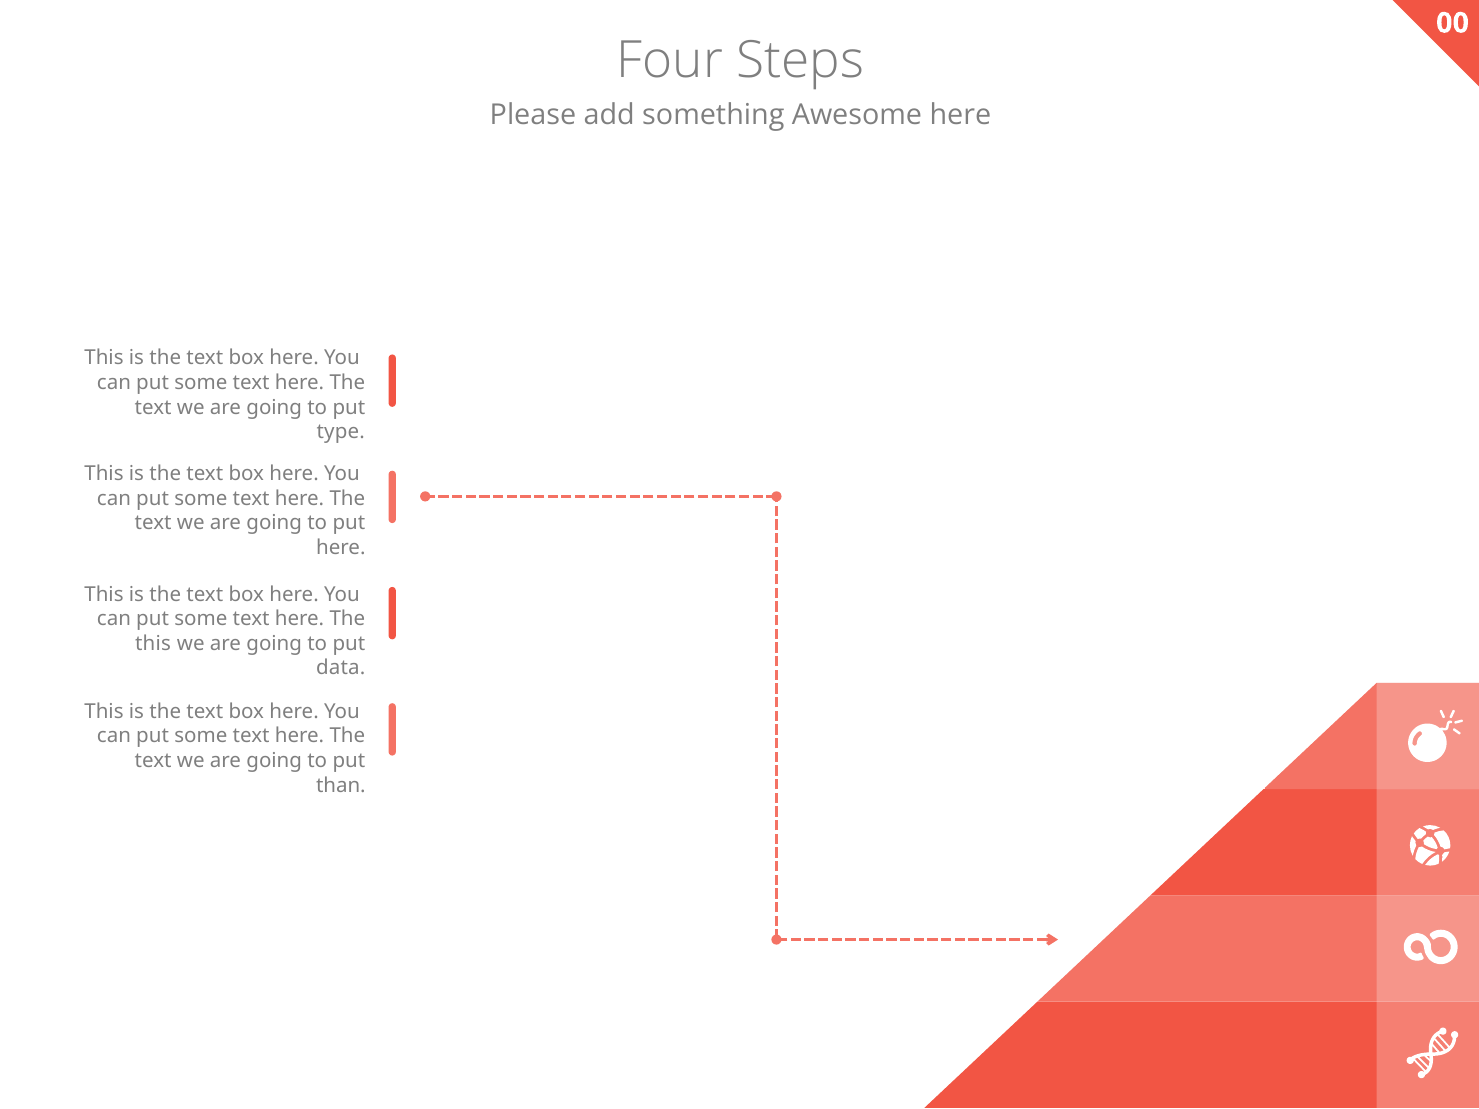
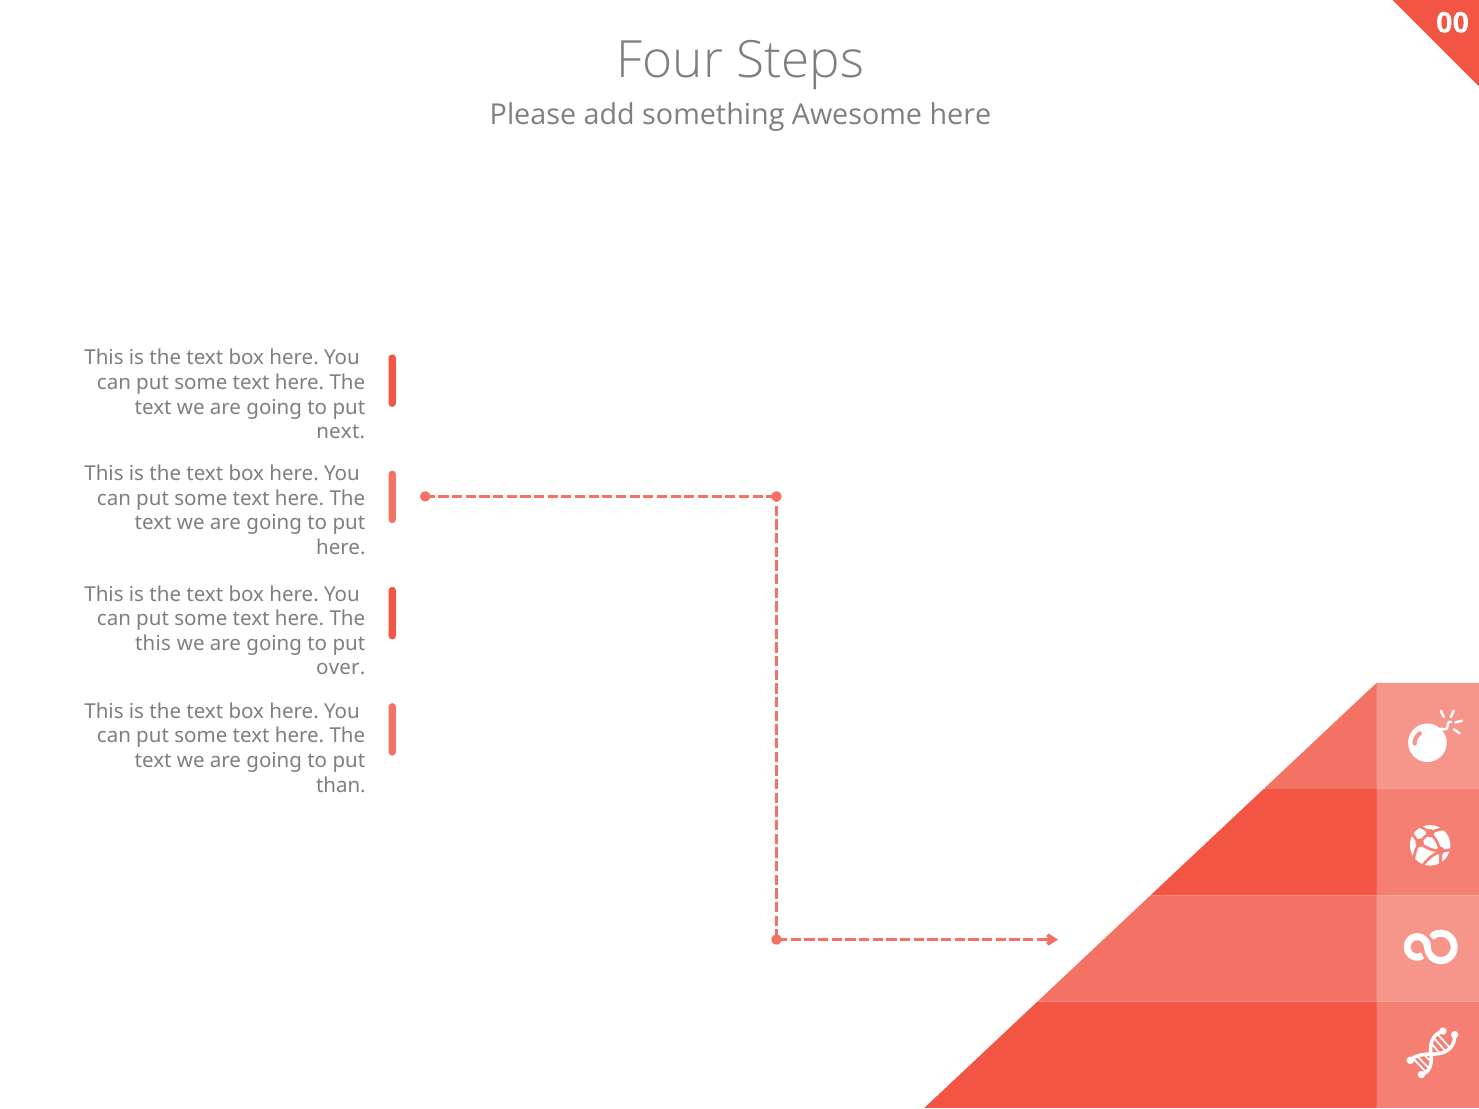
type: type -> next (341, 432)
data: data -> over (341, 668)
